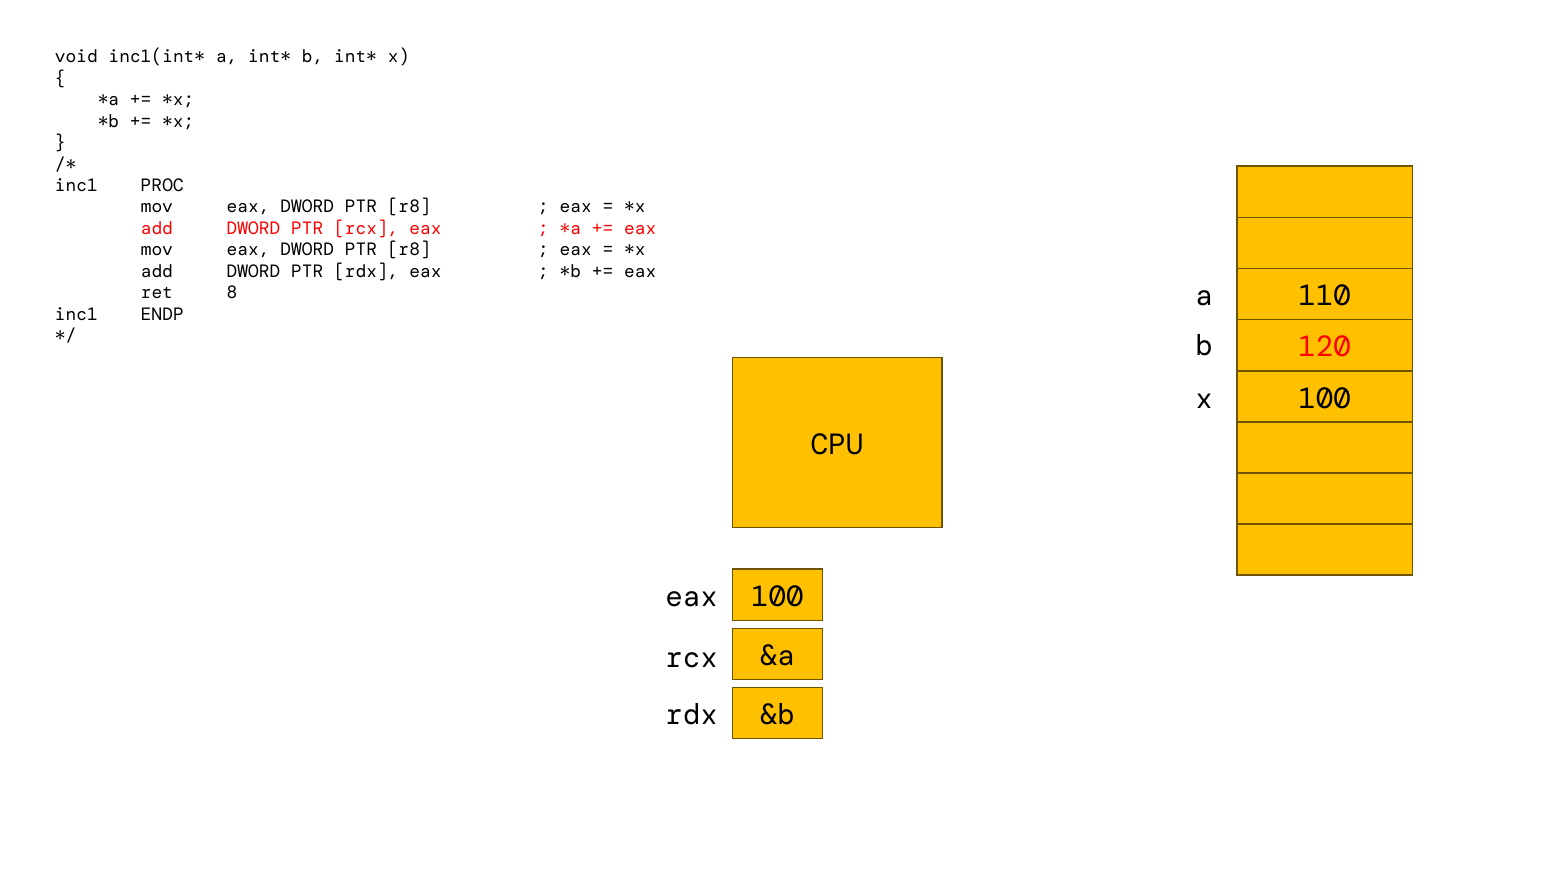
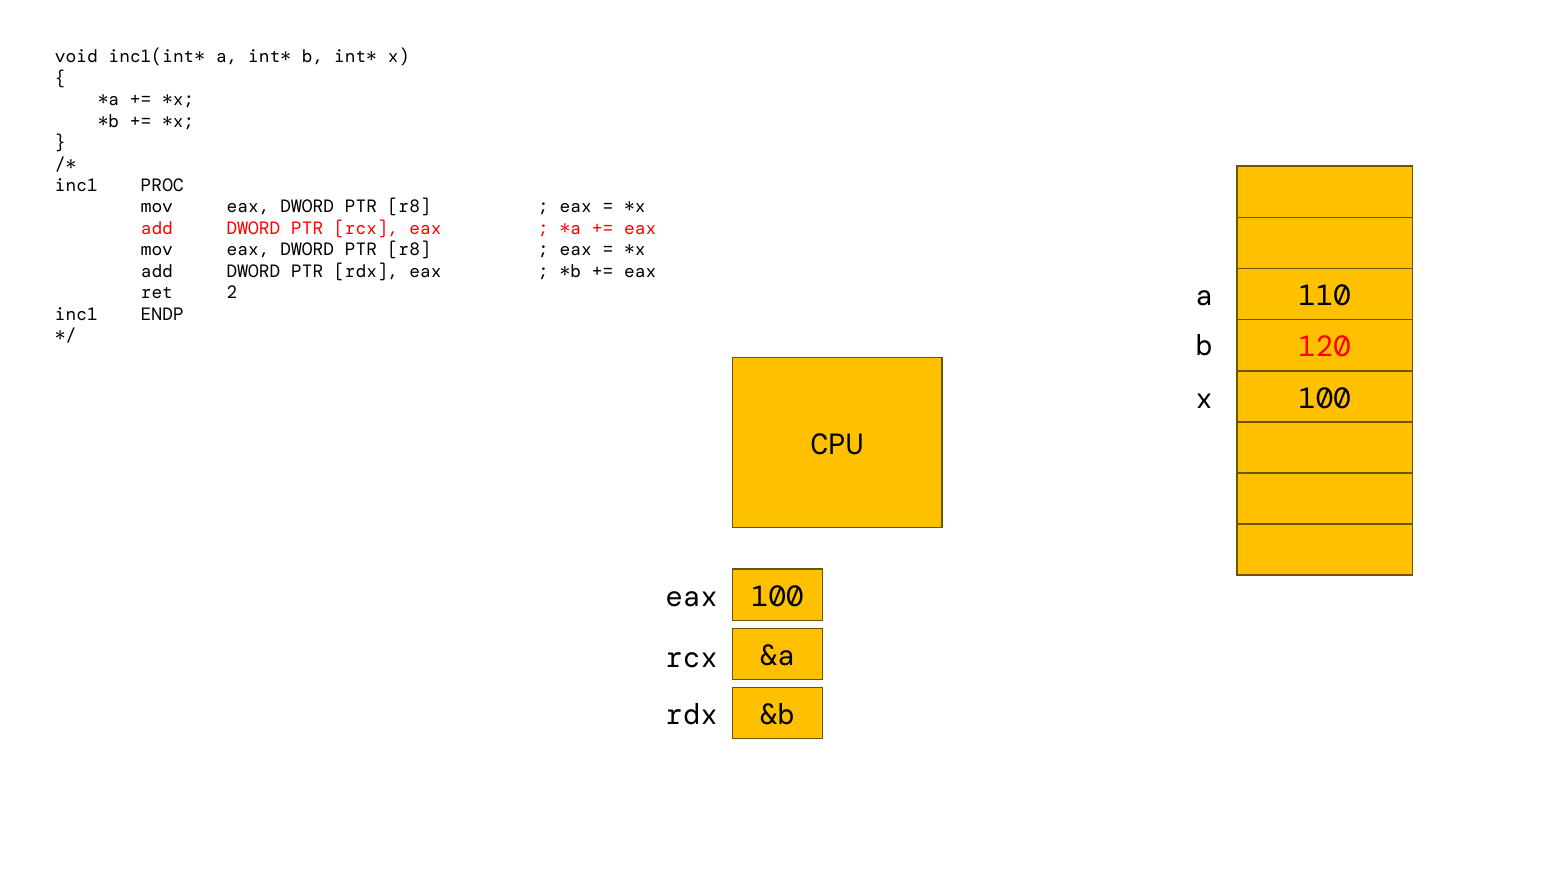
8: 8 -> 2 (232, 293)
